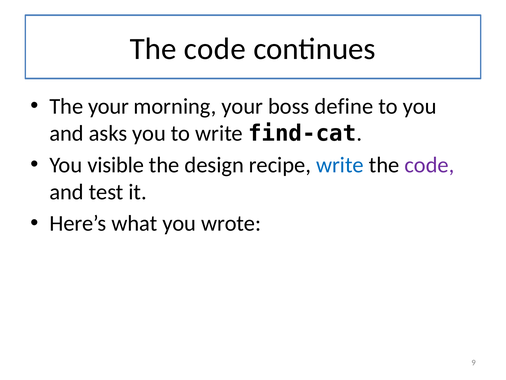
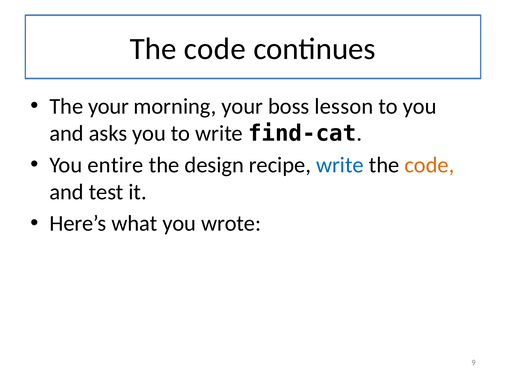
define: define -> lesson (344, 106)
visible: visible -> entire (115, 165)
code colour: purple -> orange (429, 165)
